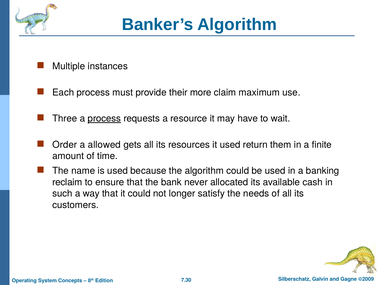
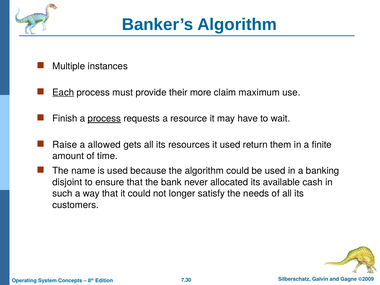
Each underline: none -> present (63, 92)
Three: Three -> Finish (65, 119)
Order: Order -> Raise (65, 145)
reclaim: reclaim -> disjoint (67, 182)
